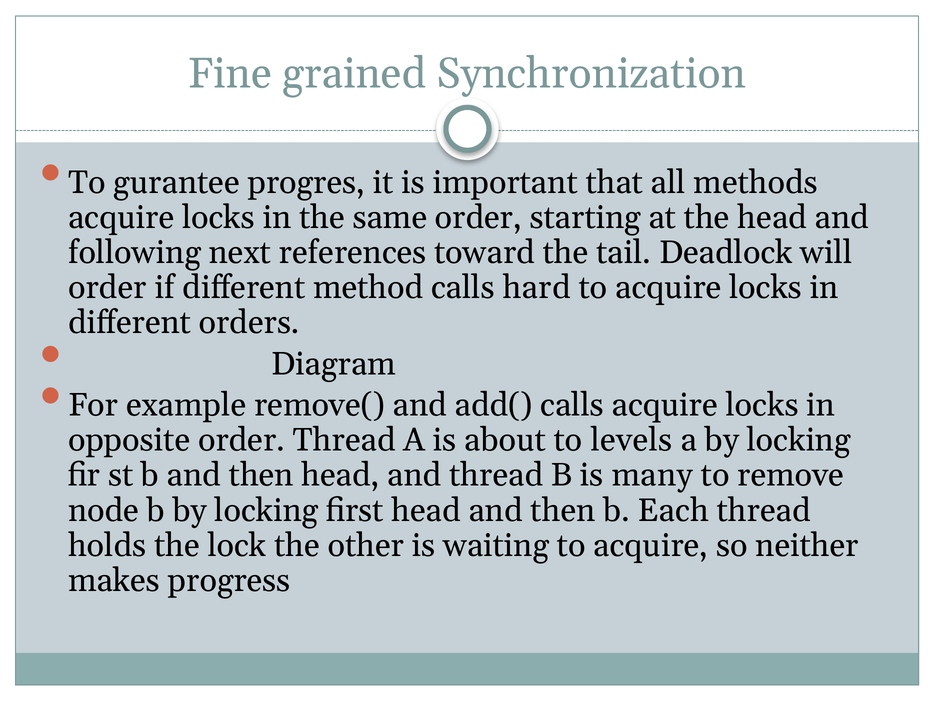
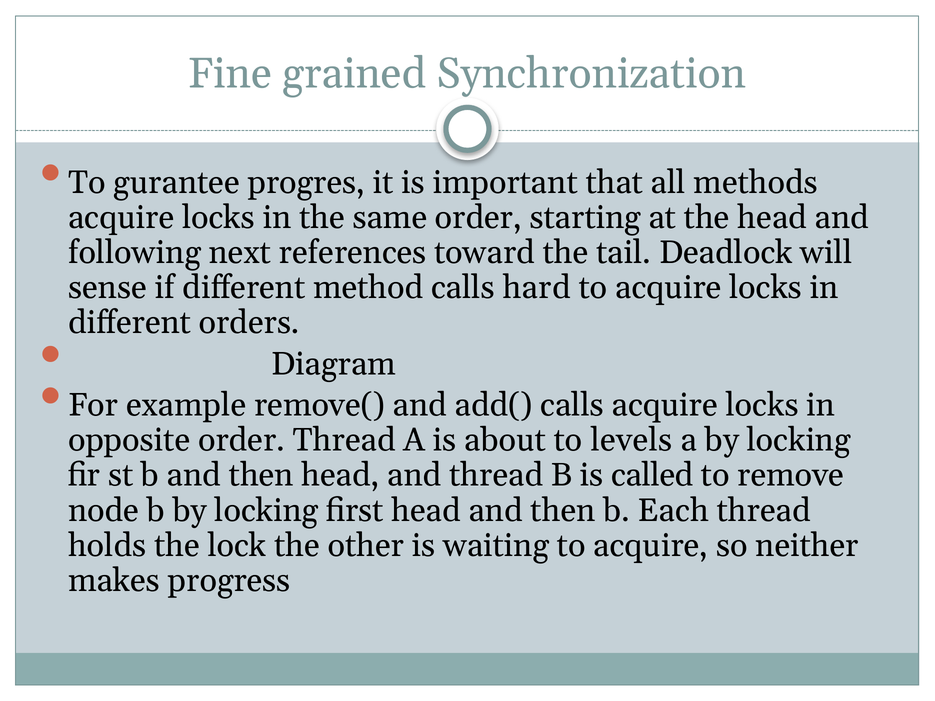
order: order -> sense (107, 288)
many: many -> called (652, 475)
